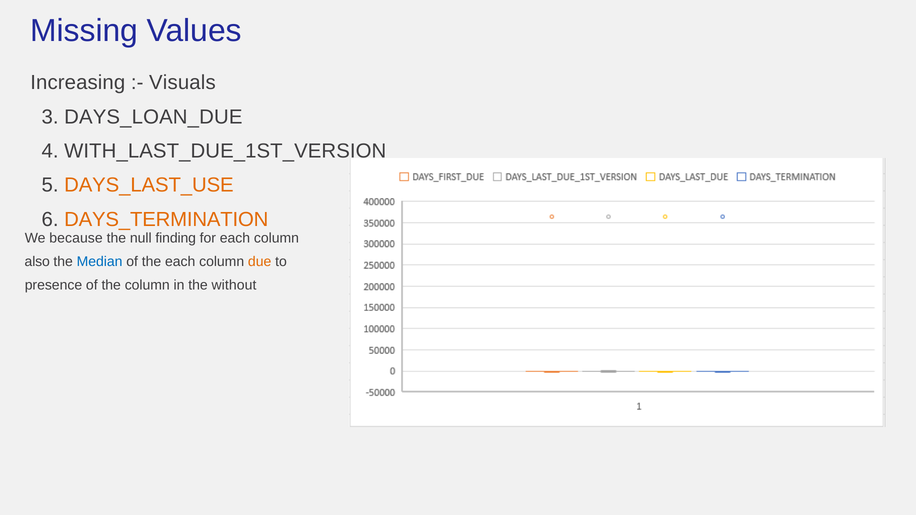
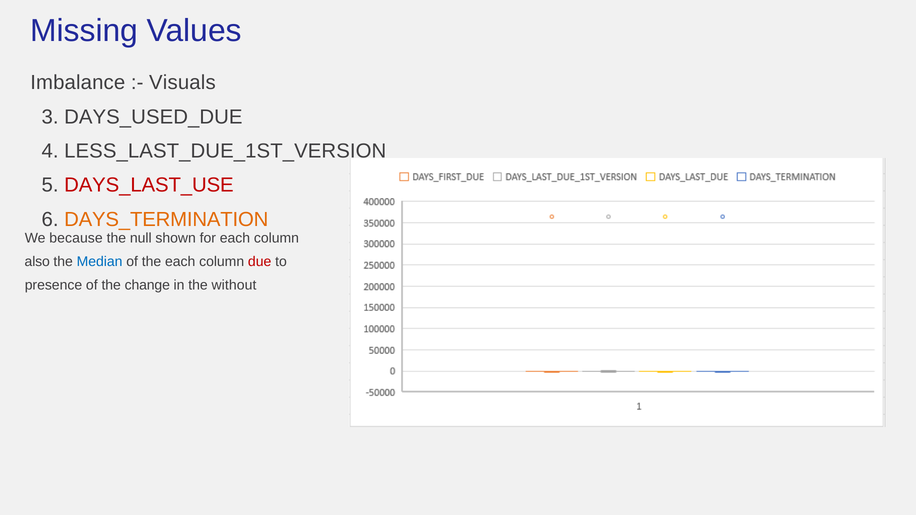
Increasing: Increasing -> Imbalance (78, 83)
DAYS_LOAN_DUE: DAYS_LOAN_DUE -> DAYS_USED_DUE (153, 117)
WITH_LAST_DUE_1ST_VERSION: WITH_LAST_DUE_1ST_VERSION -> LESS_LAST_DUE_1ST_VERSION (225, 151)
DAYS_LAST_USE colour: orange -> red (149, 185)
finding: finding -> shown (176, 238)
due colour: orange -> red (260, 262)
the column: column -> change (147, 285)
